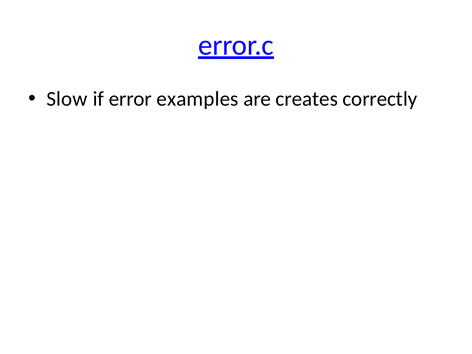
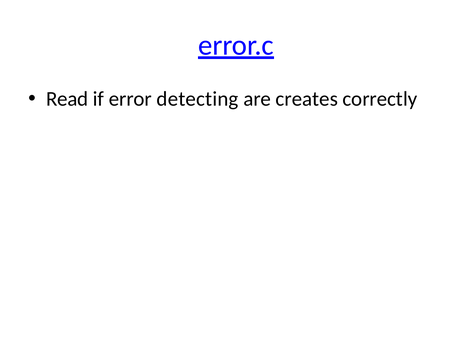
Slow: Slow -> Read (67, 99)
examples: examples -> detecting (197, 99)
